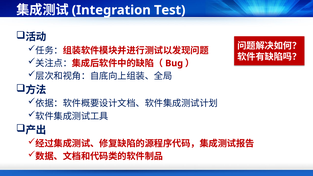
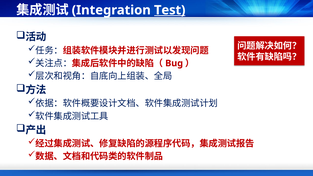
Test underline: none -> present (170, 10)
